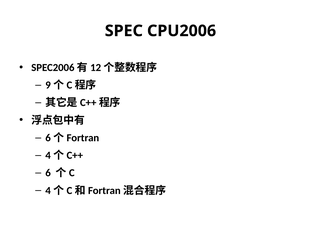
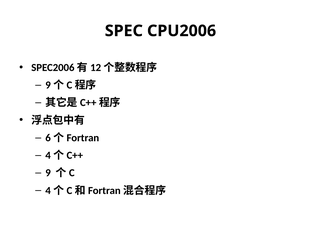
6: 6 -> 9 (48, 173)
